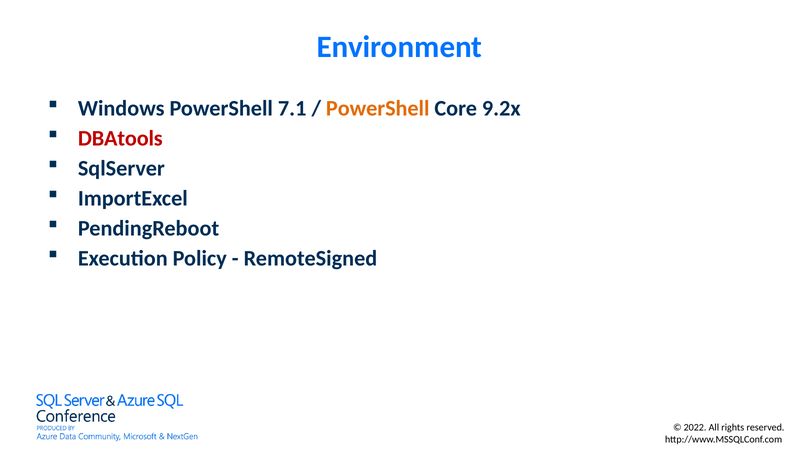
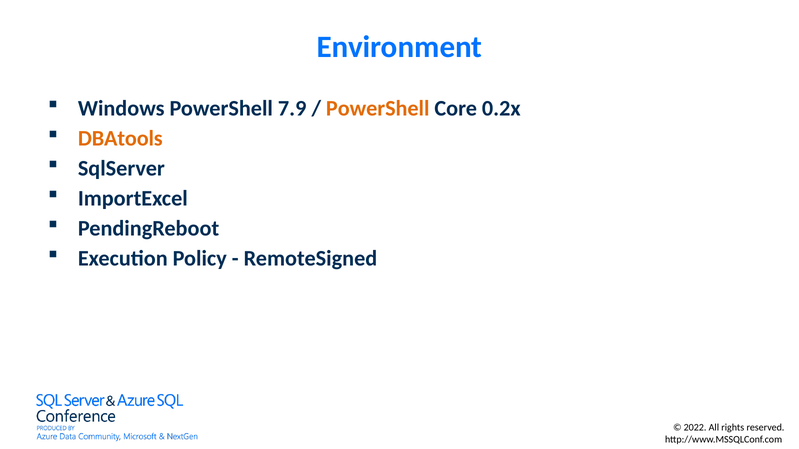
7.1: 7.1 -> 7.9 (292, 109)
9.2x: 9.2x -> 0.2x (501, 109)
DBAtools colour: red -> orange (120, 139)
